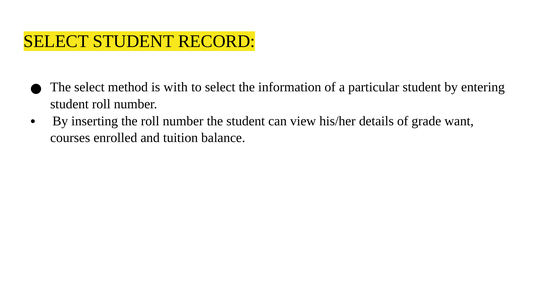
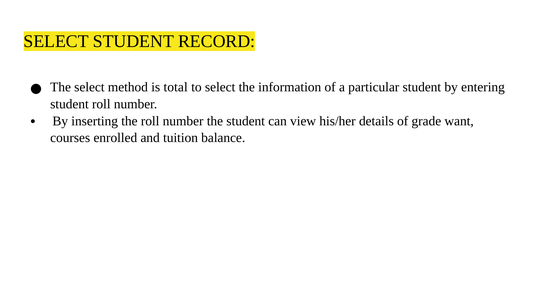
with: with -> total (176, 87)
